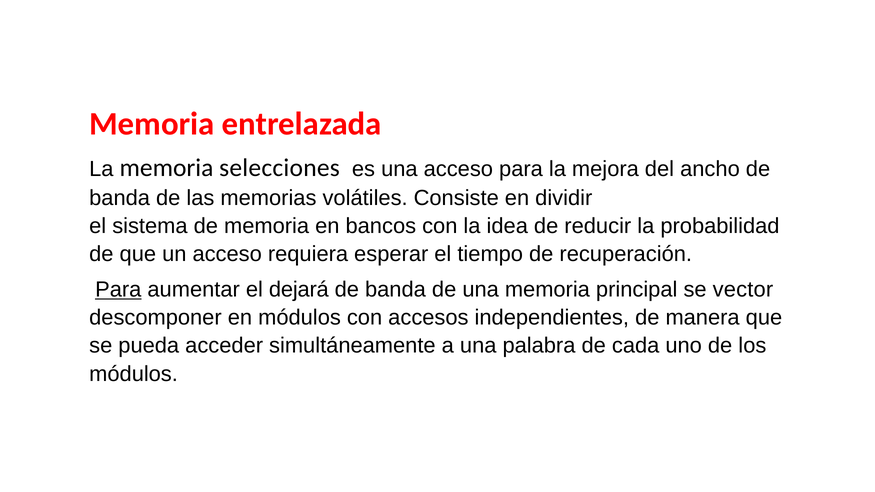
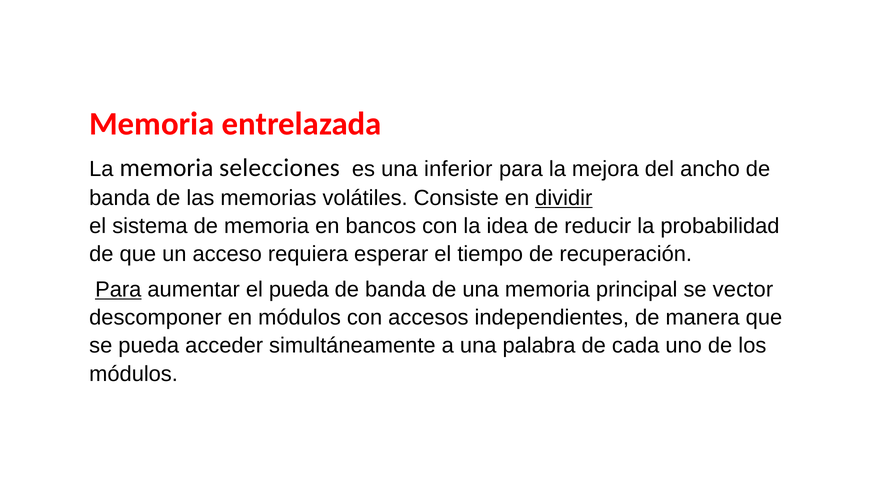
una acceso: acceso -> inferior (458, 169)
dividir underline: none -> present (564, 198)
el dejará: dejará -> pueda (299, 290)
